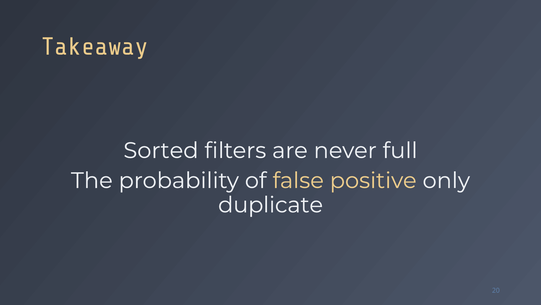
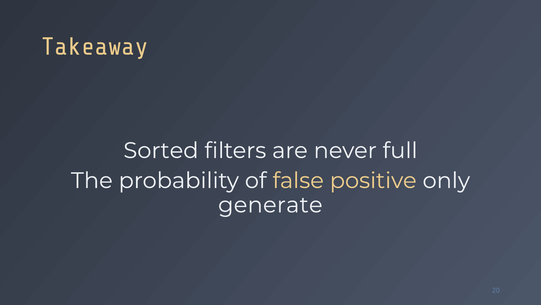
duplicate: duplicate -> generate (270, 205)
